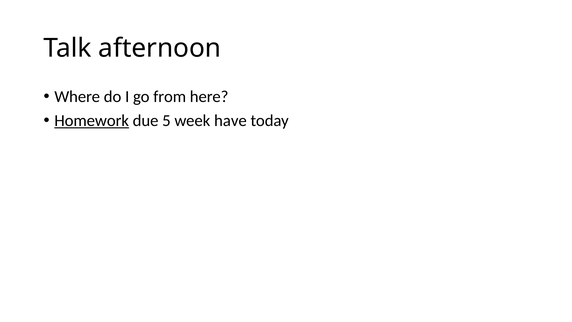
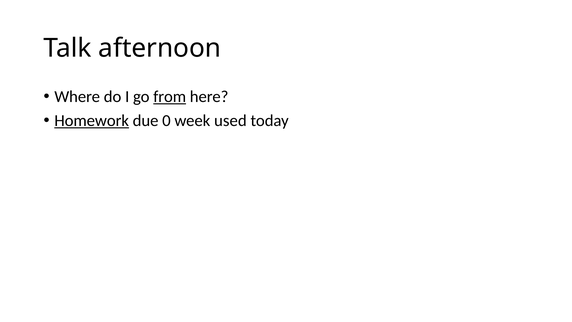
from underline: none -> present (170, 97)
5: 5 -> 0 (166, 121)
have: have -> used (230, 121)
